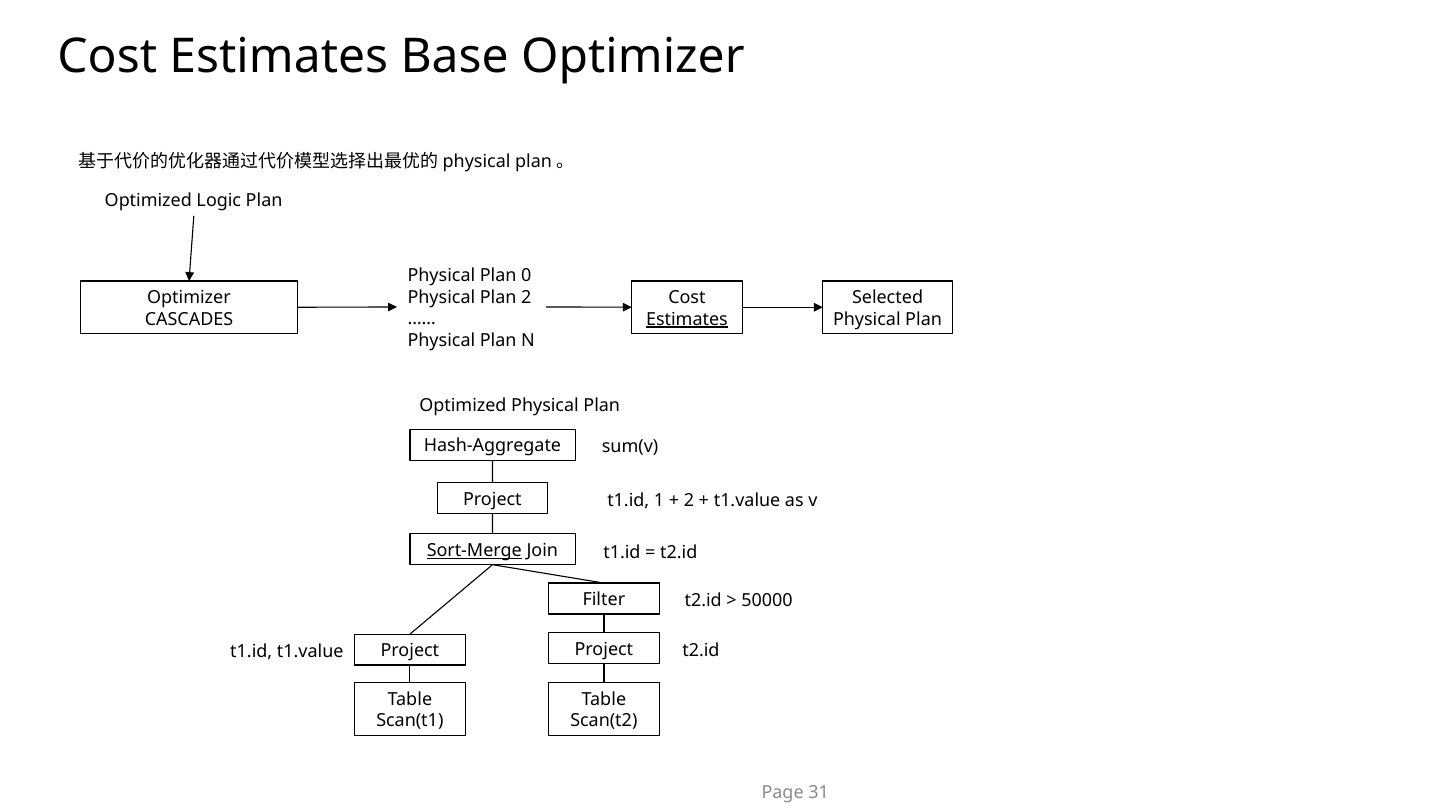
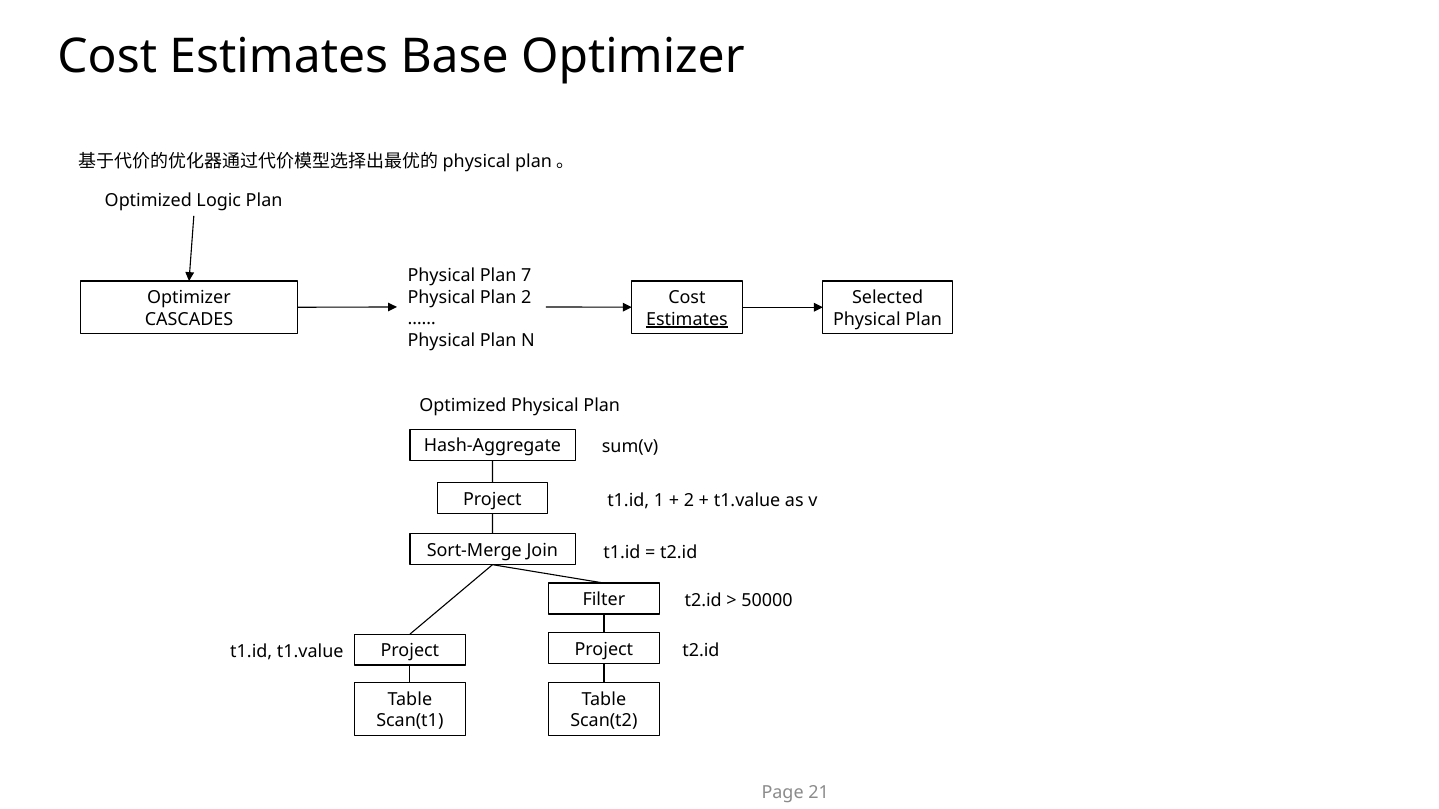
0: 0 -> 7 (526, 276)
Sort-Merge underline: present -> none (474, 551)
31: 31 -> 21 (819, 793)
